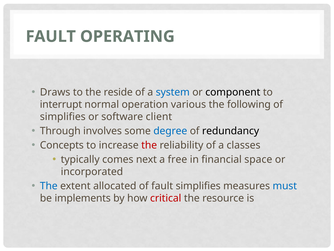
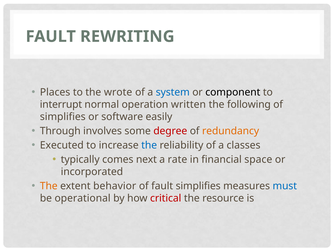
OPERATING: OPERATING -> REWRITING (127, 36)
Draws: Draws -> Places (55, 92)
reside: reside -> wrote (118, 92)
various: various -> written (188, 104)
client: client -> easily (159, 116)
degree colour: blue -> red (170, 131)
redundancy colour: black -> orange (231, 131)
Concepts: Concepts -> Executed (62, 145)
the colour: red -> blue (149, 145)
free: free -> rate (177, 159)
The colour: blue -> orange (49, 186)
allocated: allocated -> behavior (115, 186)
implements: implements -> operational (83, 198)
